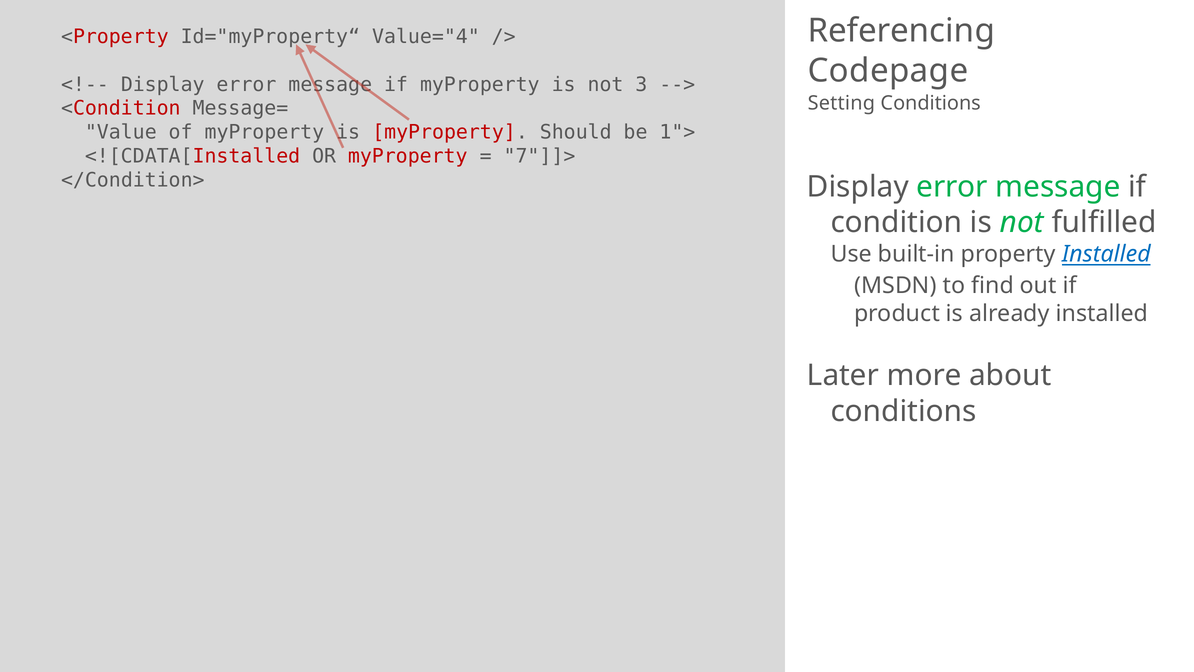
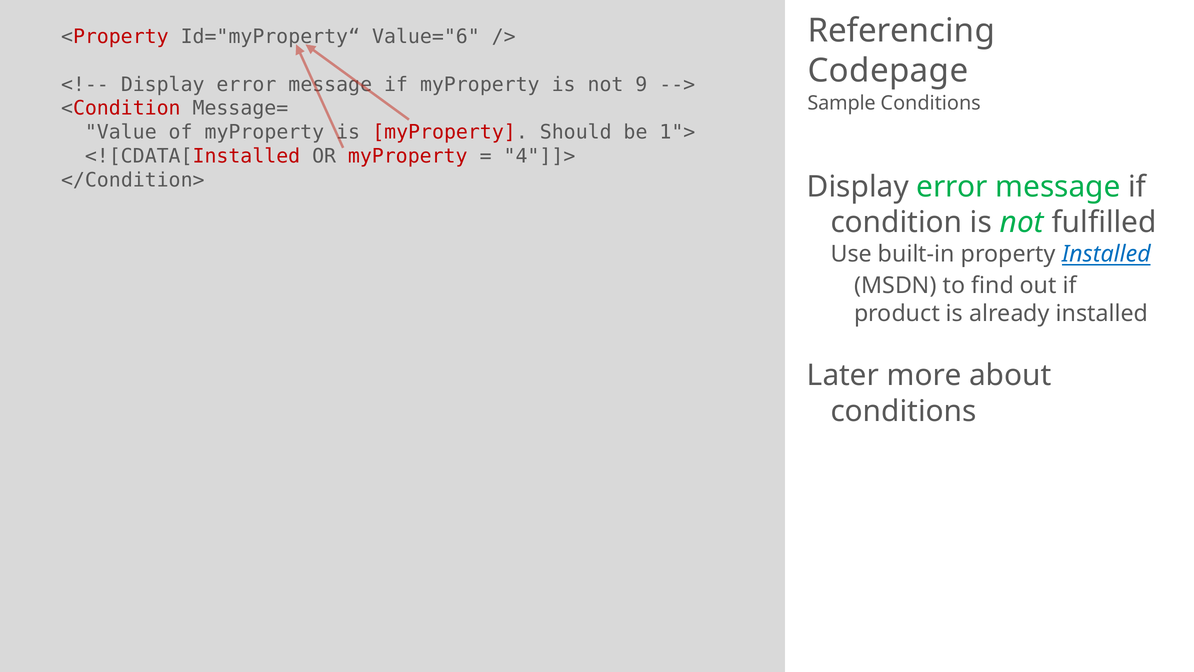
Value="4: Value="4 -> Value="6 (426, 37)
3: 3 -> 9 (641, 84)
Setting: Setting -> Sample (842, 103)
7"]]>: 7"]]> -> 4"]]> (539, 156)
